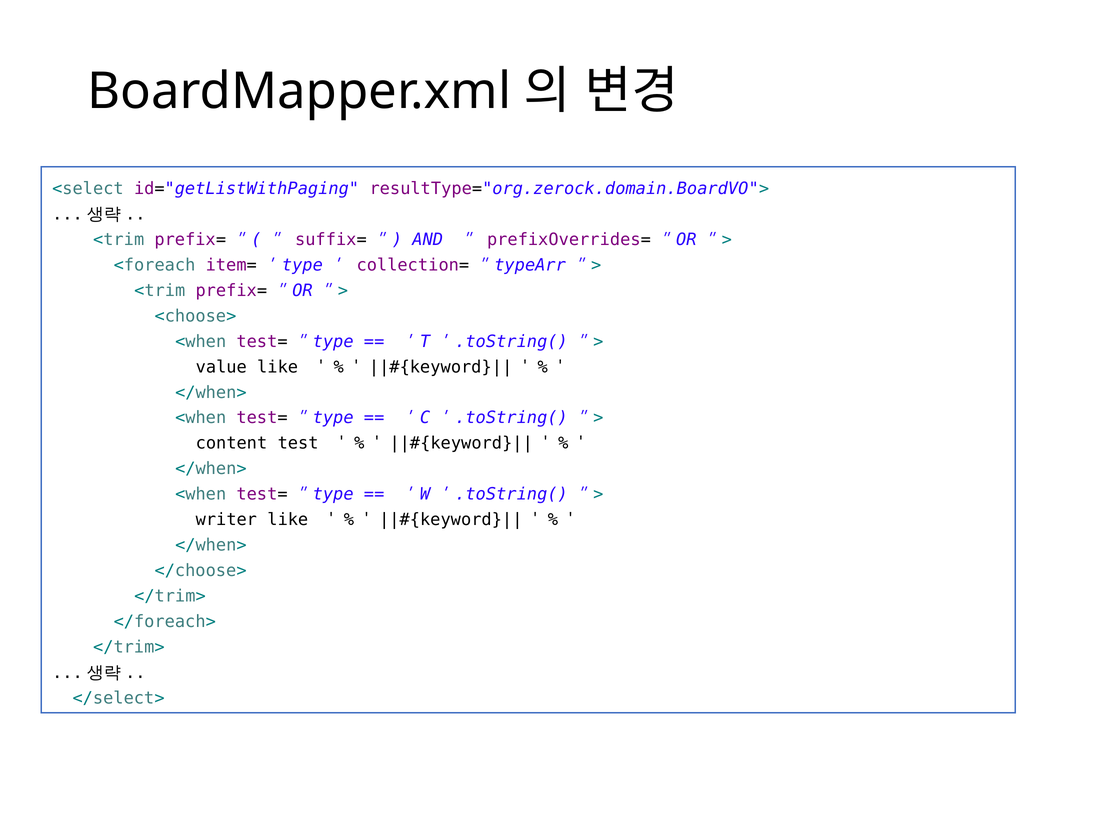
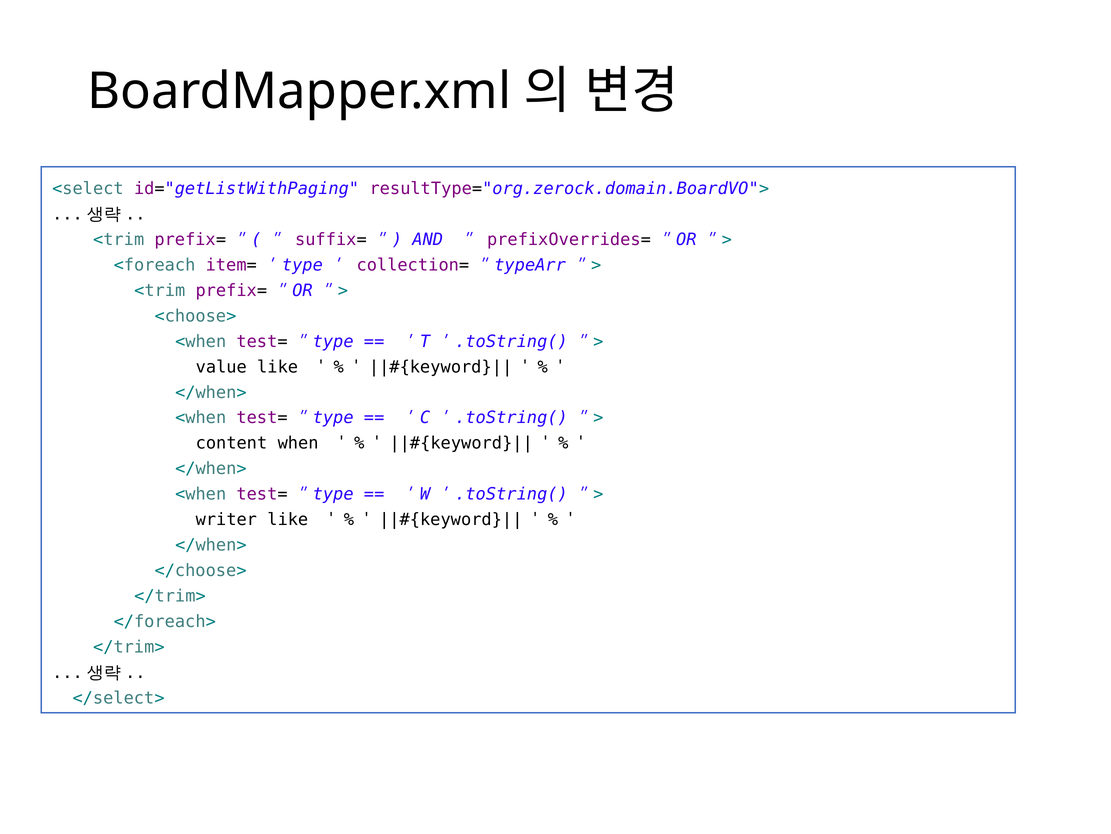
test: test -> when (298, 443)
